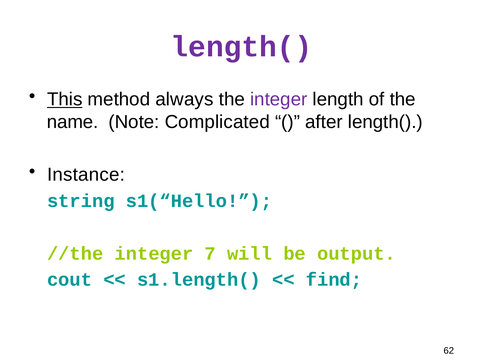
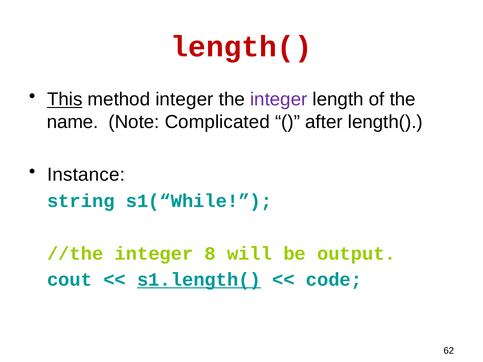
length( colour: purple -> red (241, 47)
method always: always -> integer (184, 100)
s1(“Hello: s1(“Hello -> s1(“While (199, 201)
7: 7 -> 8 (210, 254)
s1.length( underline: none -> present (199, 280)
find: find -> code (334, 280)
